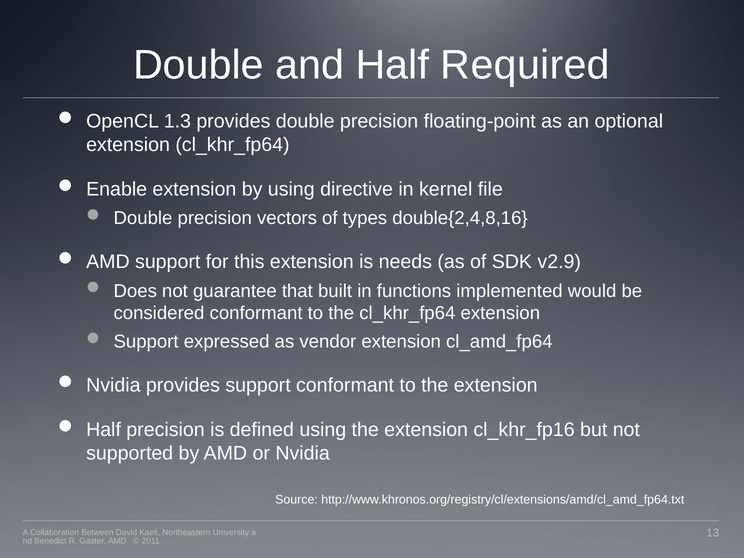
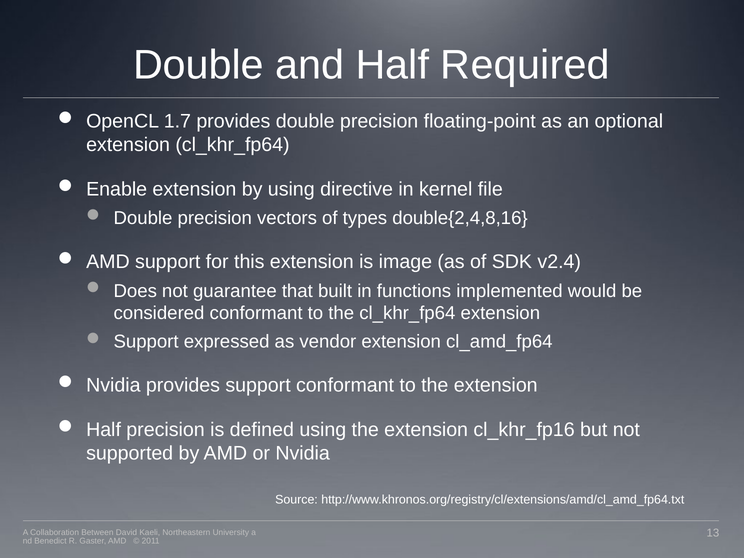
1.3: 1.3 -> 1.7 (177, 121)
needs: needs -> image (405, 262)
v2.9: v2.9 -> v2.4 (559, 262)
